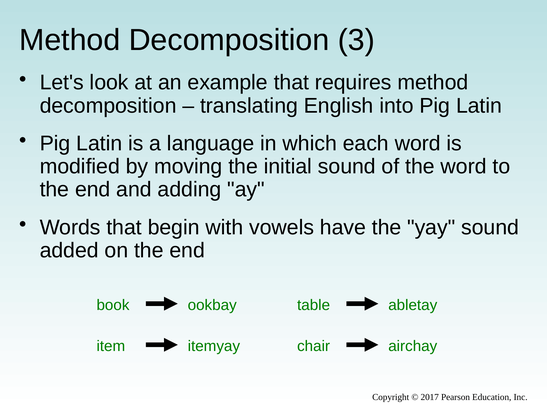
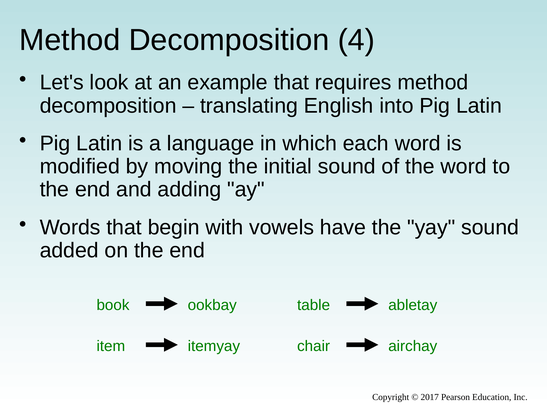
3: 3 -> 4 (356, 40)
